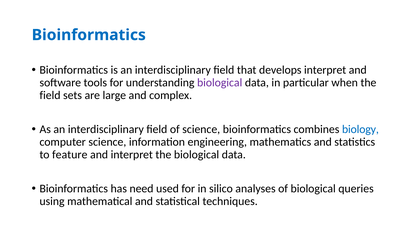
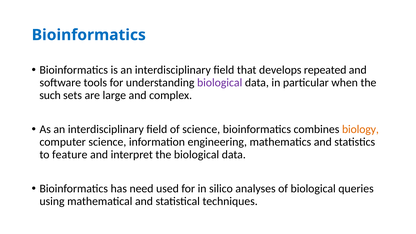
develops interpret: interpret -> repeated (325, 70)
field: field -> such (50, 95)
biology colour: blue -> orange (360, 129)
